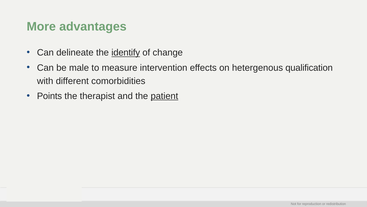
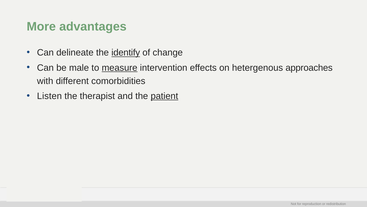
measure underline: none -> present (120, 68)
qualification: qualification -> approaches (309, 68)
Points: Points -> Listen (49, 96)
